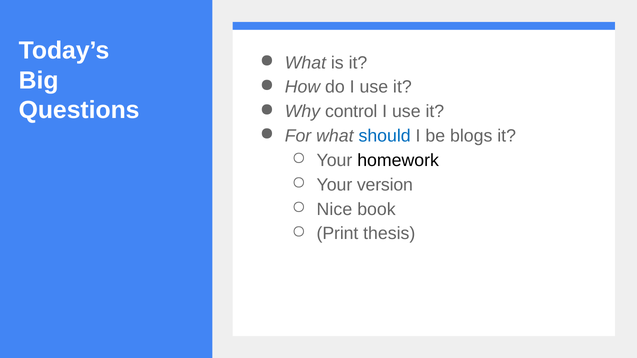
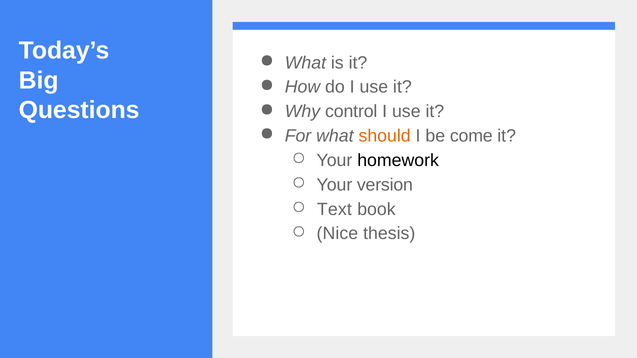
should colour: blue -> orange (385, 136)
blogs: blogs -> come (471, 136)
Nice: Nice -> Text (334, 209)
Print: Print -> Nice (337, 234)
